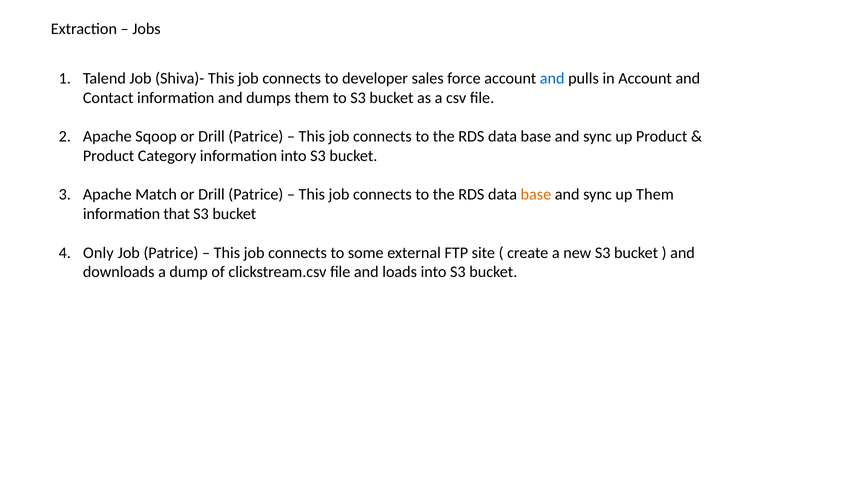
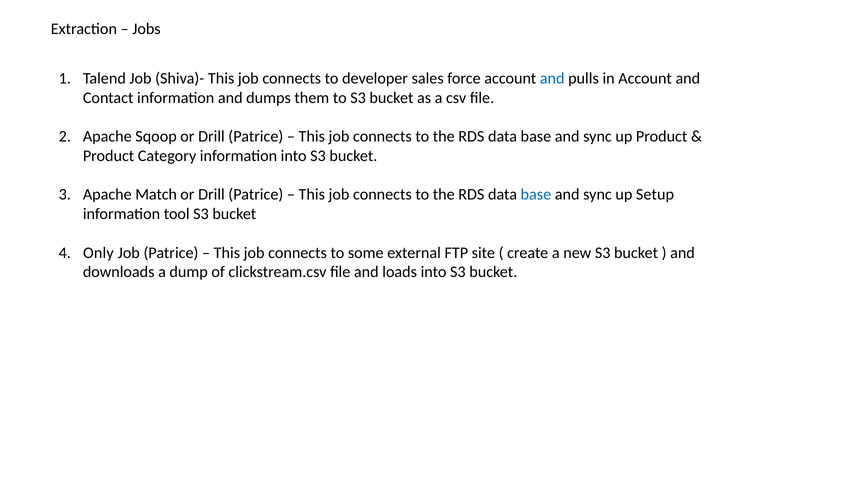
base colour: orange -> blue (536, 195)
up Them: Them -> Setup (655, 195)
that: that -> tool (177, 214)
